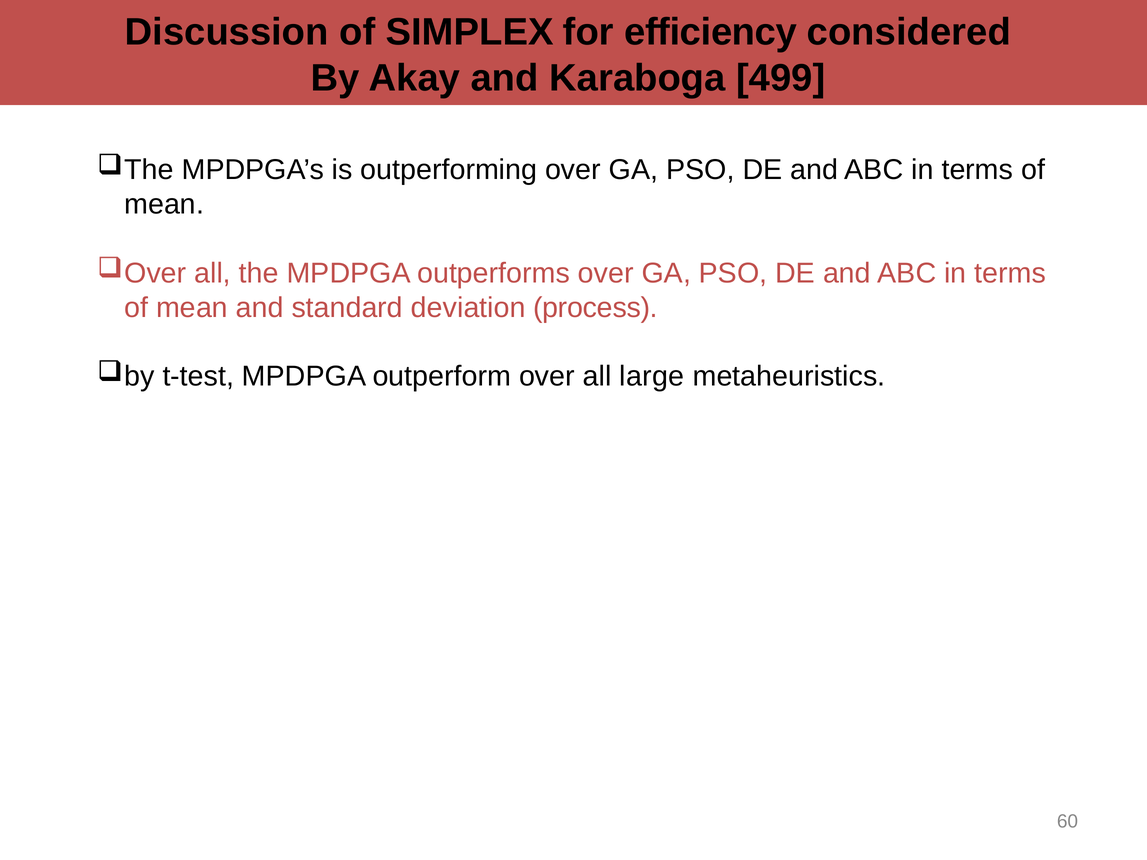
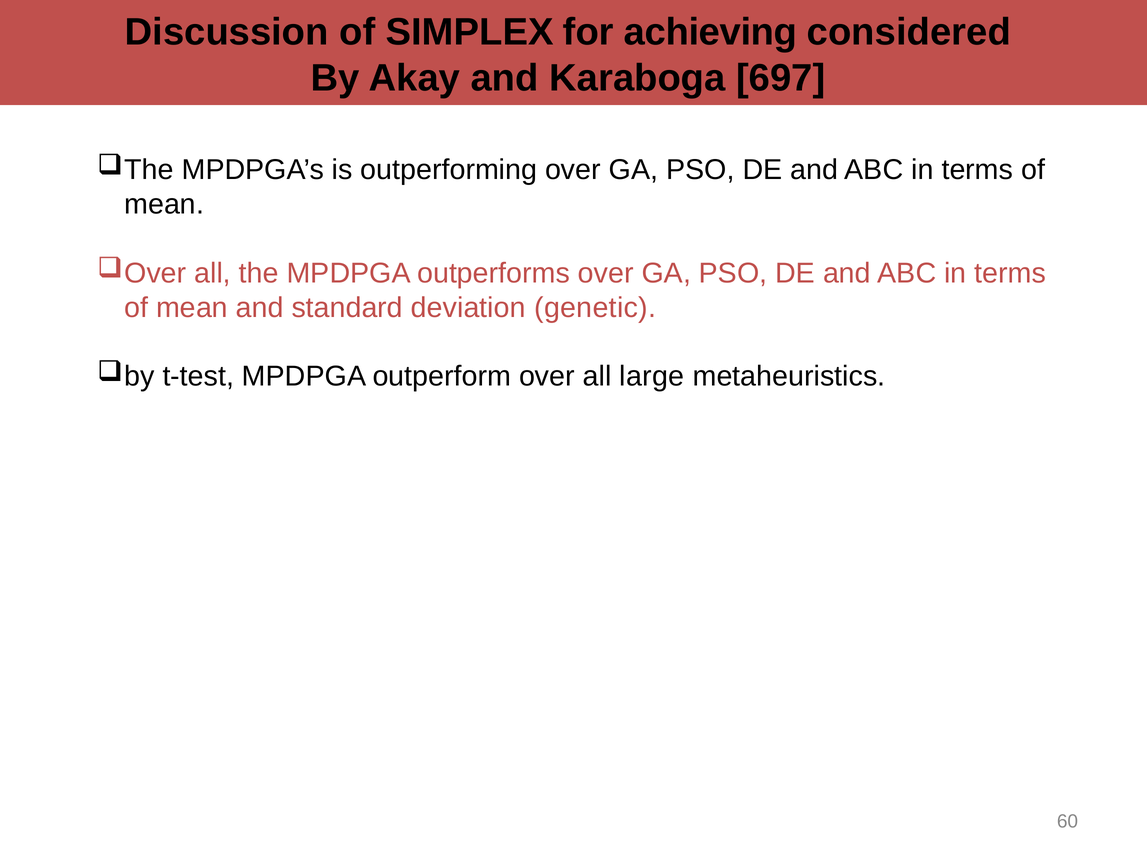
efficiency: efficiency -> achieving (711, 32)
499: 499 -> 697 (781, 78)
process: process -> genetic (595, 308)
